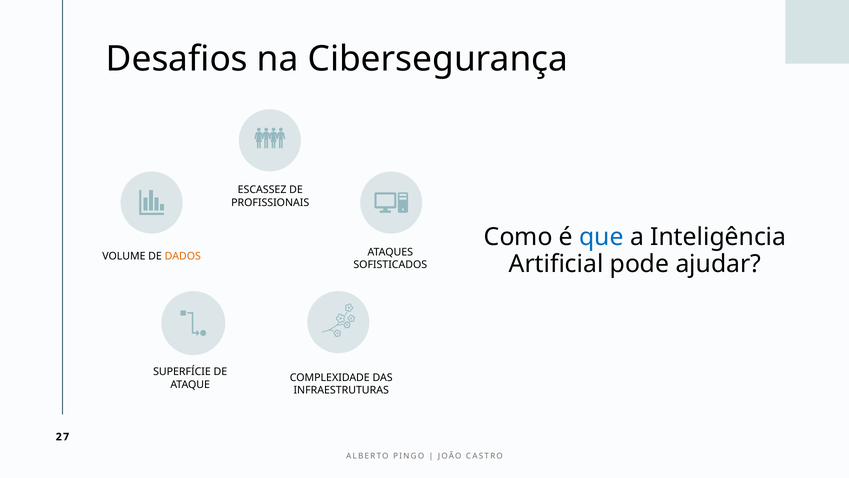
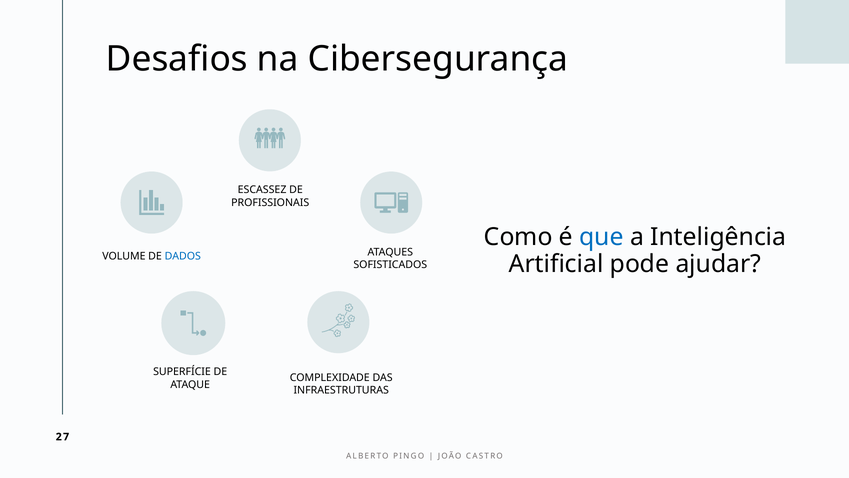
DADOS colour: orange -> blue (183, 256)
